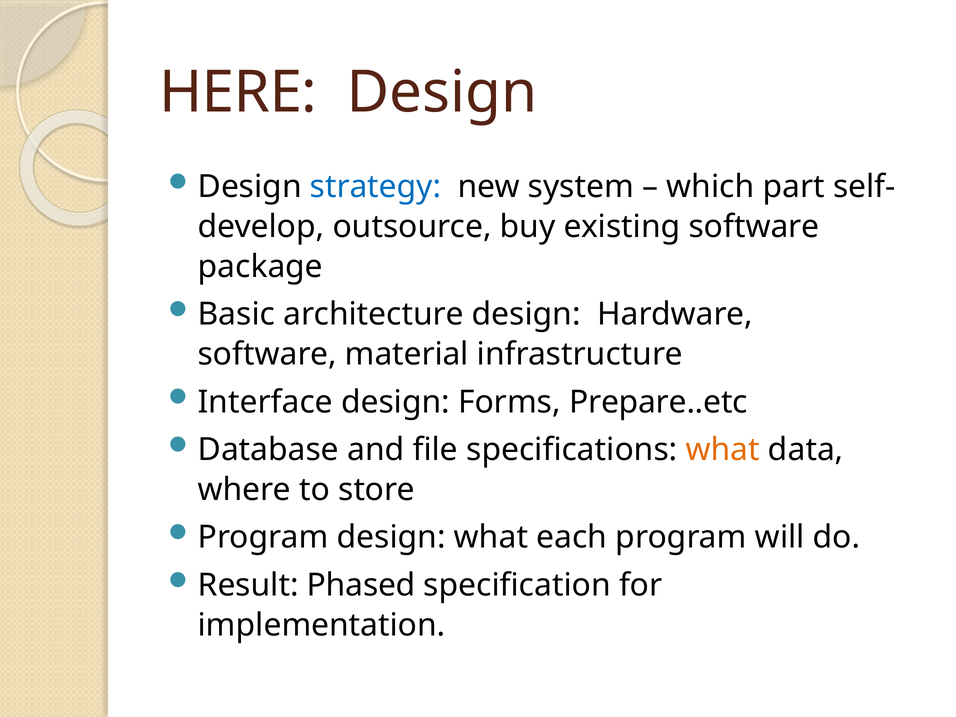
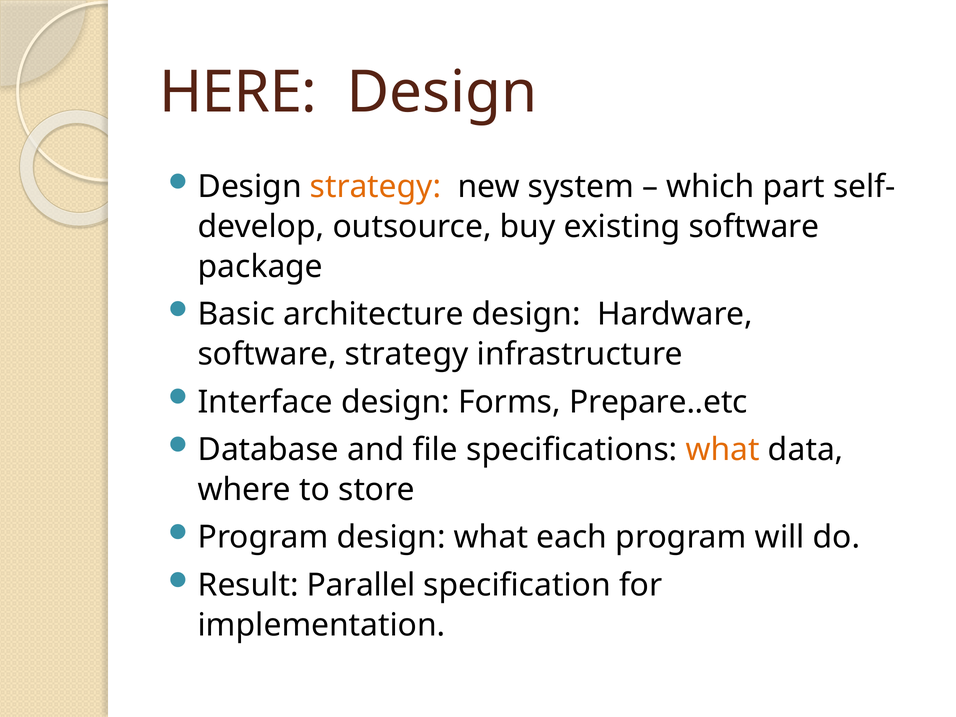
strategy colour: blue -> orange (375, 187)
software material: material -> strategy (407, 354)
Phased: Phased -> Parallel (361, 585)
